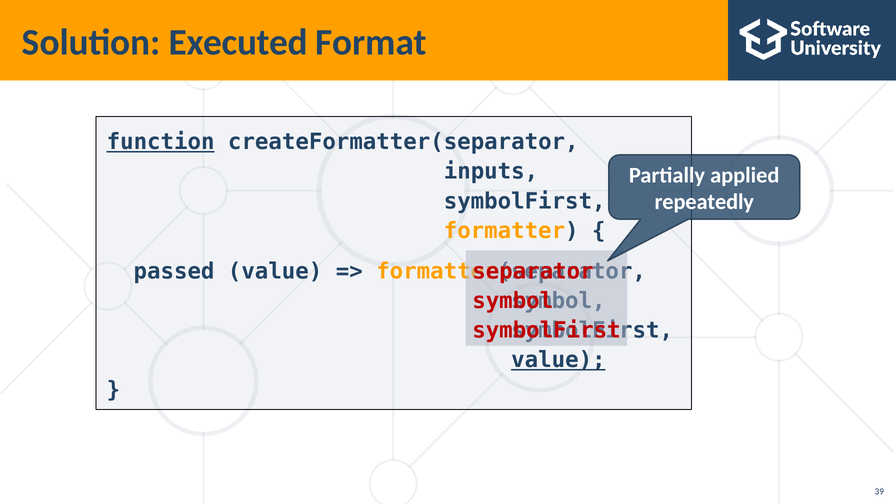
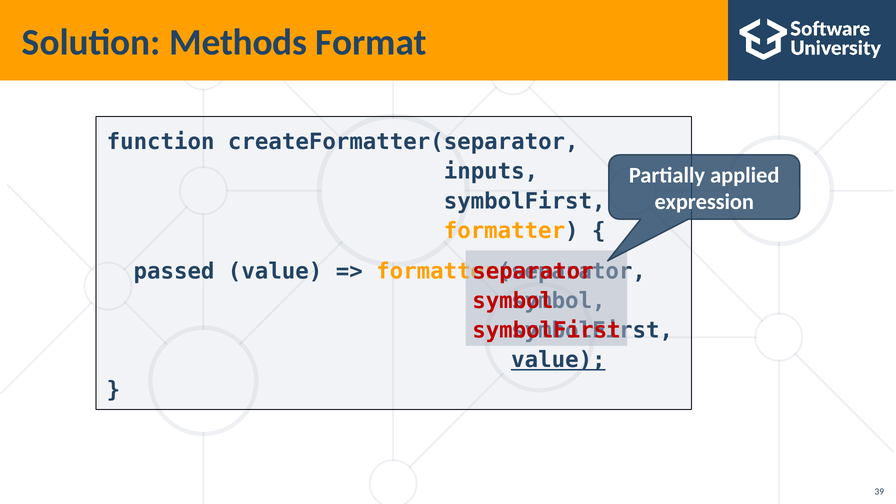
Executed: Executed -> Methods (238, 42)
function underline: present -> none (161, 142)
repeatedly: repeatedly -> expression (704, 202)
